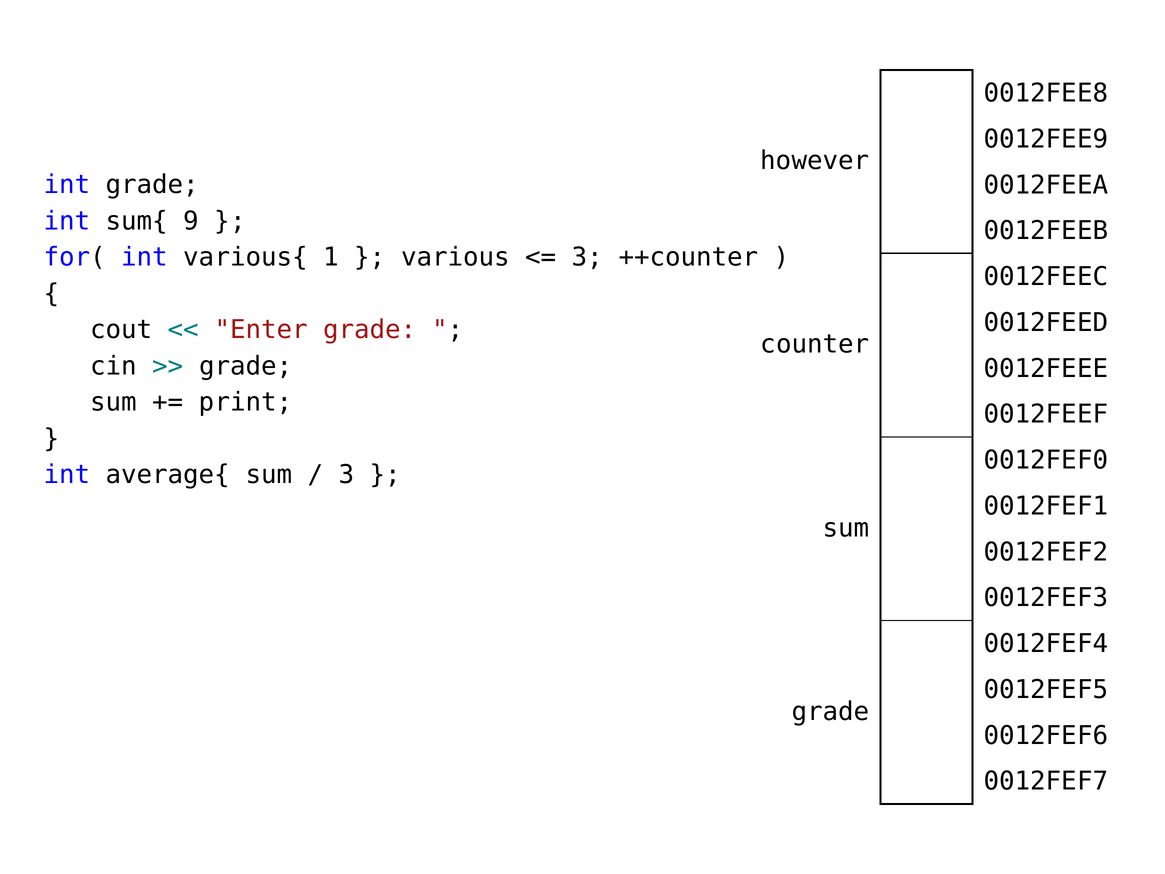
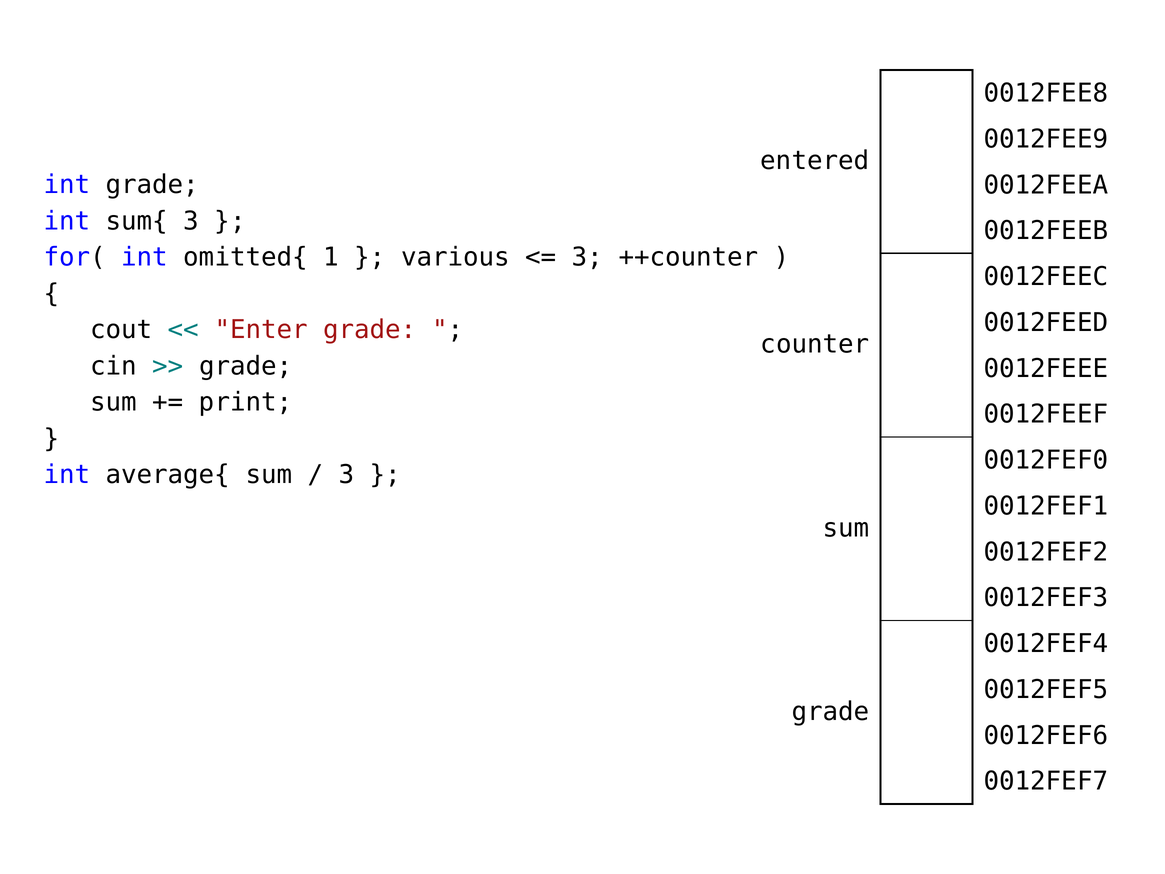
however: however -> entered (815, 161)
sum{ 9: 9 -> 3 (191, 221)
various{: various{ -> omitted{ (246, 257)
